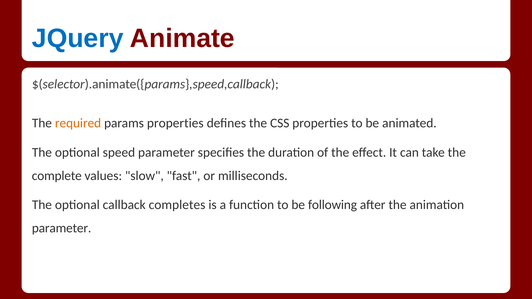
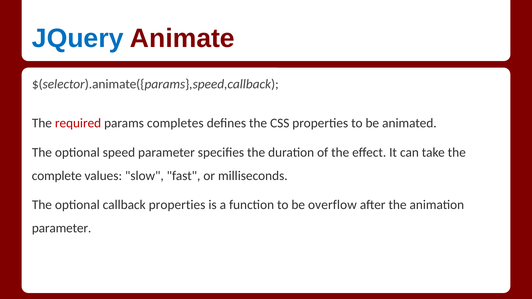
required colour: orange -> red (78, 123)
params properties: properties -> completes (175, 123)
callback completes: completes -> properties (177, 205)
following: following -> overflow (332, 205)
